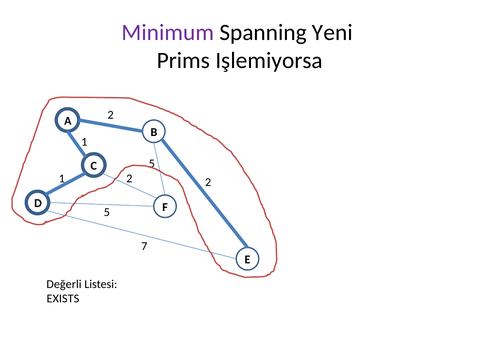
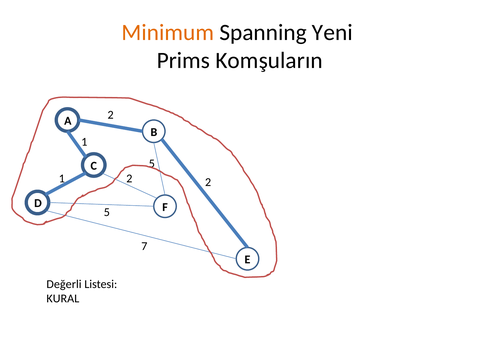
Minimum colour: purple -> orange (168, 32)
Işlemiyorsa: Işlemiyorsa -> Komşuların (269, 60)
EXISTS: EXISTS -> KURAL (63, 299)
